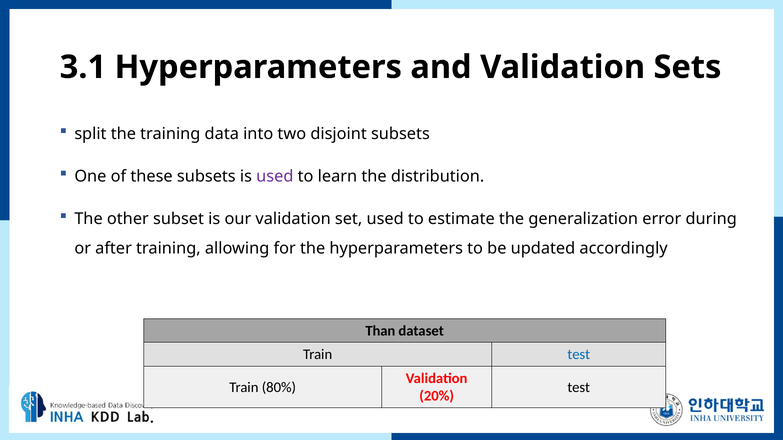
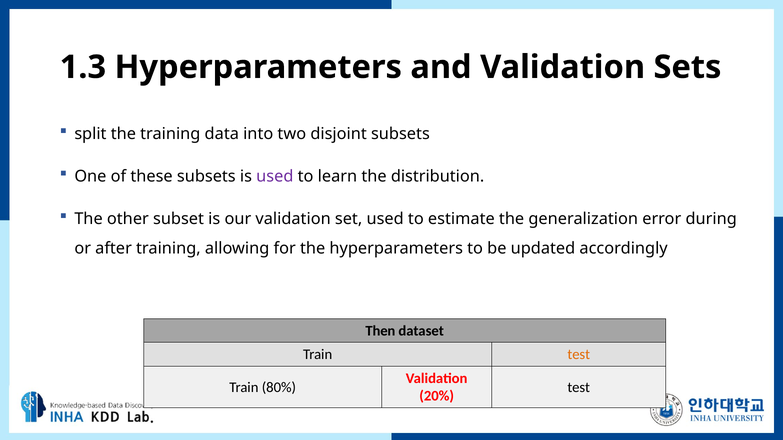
3.1: 3.1 -> 1.3 (83, 67)
Than: Than -> Then (380, 331)
test colour: blue -> orange (579, 355)
